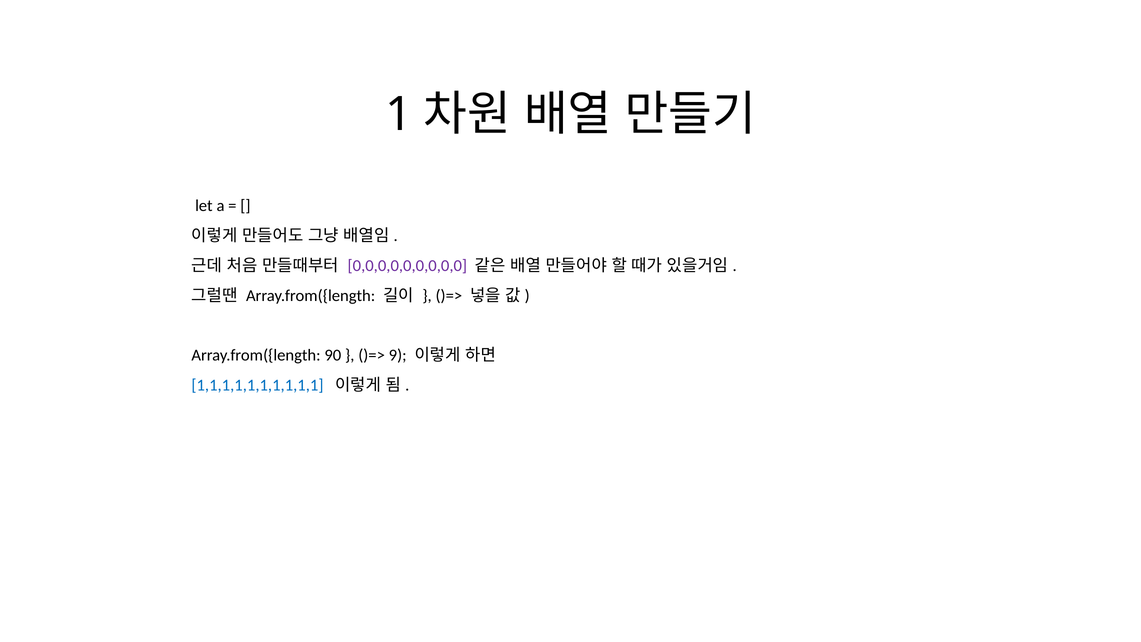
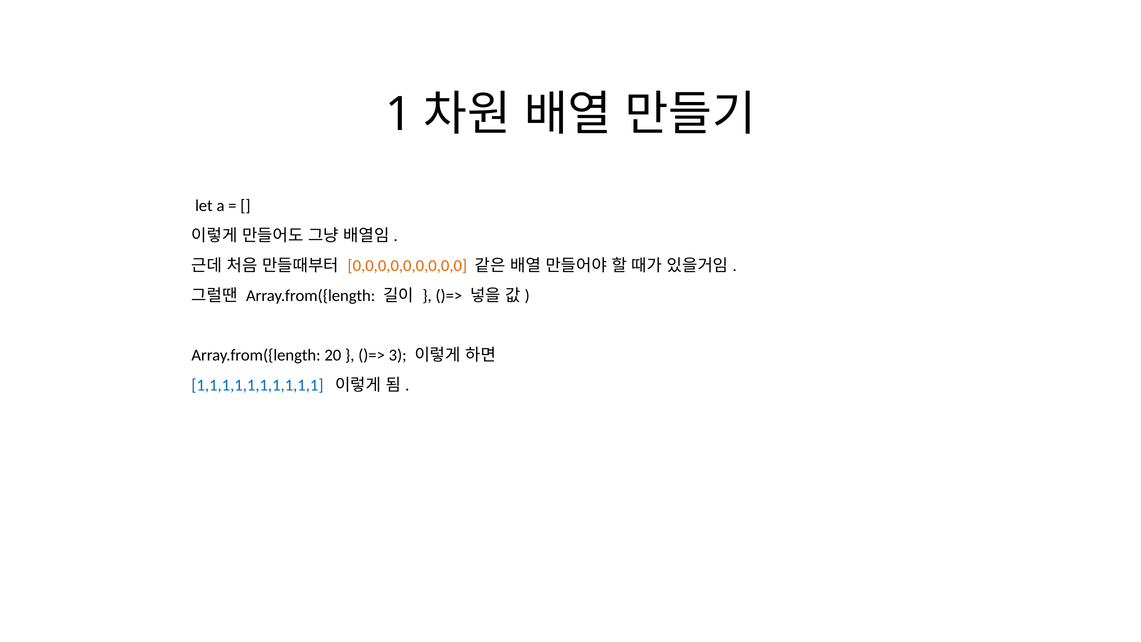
0,0,0,0,0,0,0,0,0 colour: purple -> orange (407, 266)
90: 90 -> 20 (333, 355)
9: 9 -> 3 (398, 355)
